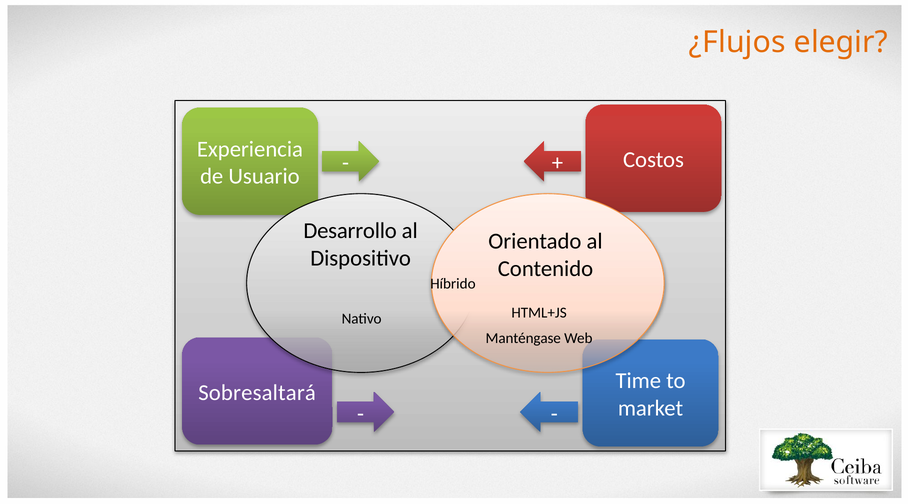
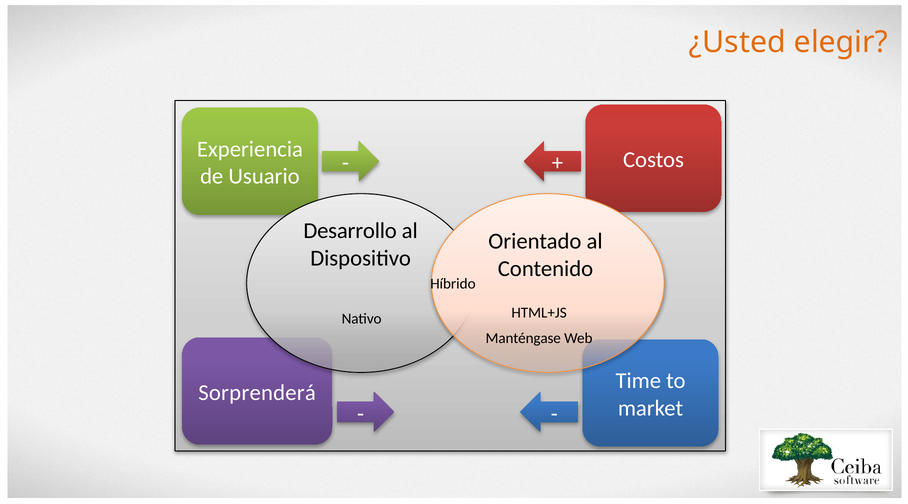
¿Flujos: ¿Flujos -> ¿Usted (737, 42)
Sobresaltará: Sobresaltará -> Sorprenderá (257, 392)
